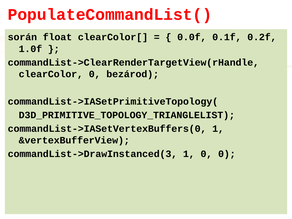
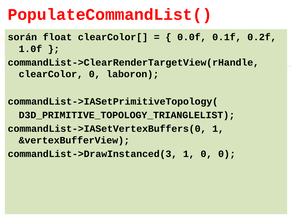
bezárod: bezárod -> laboron (133, 74)
